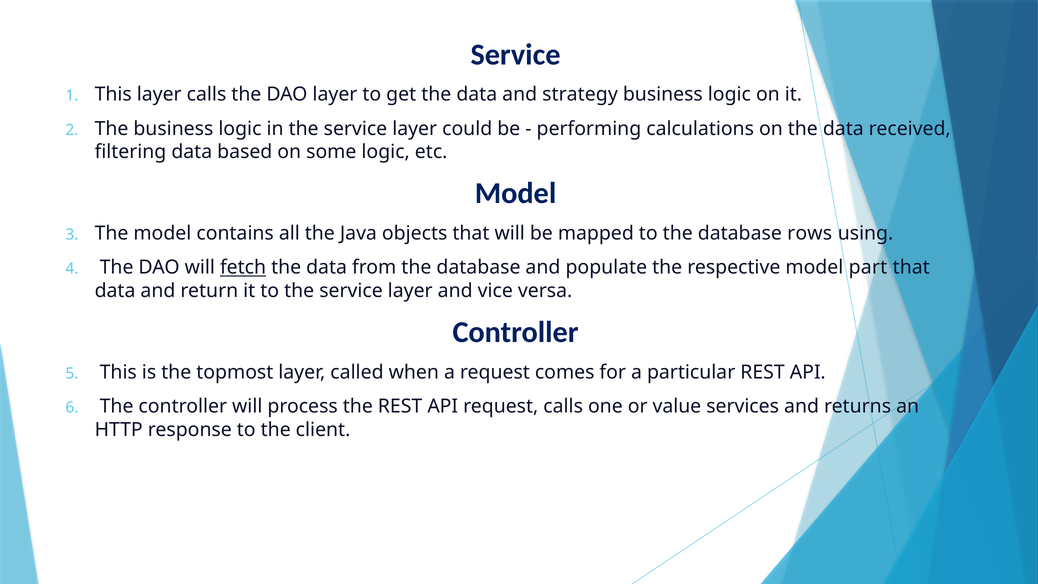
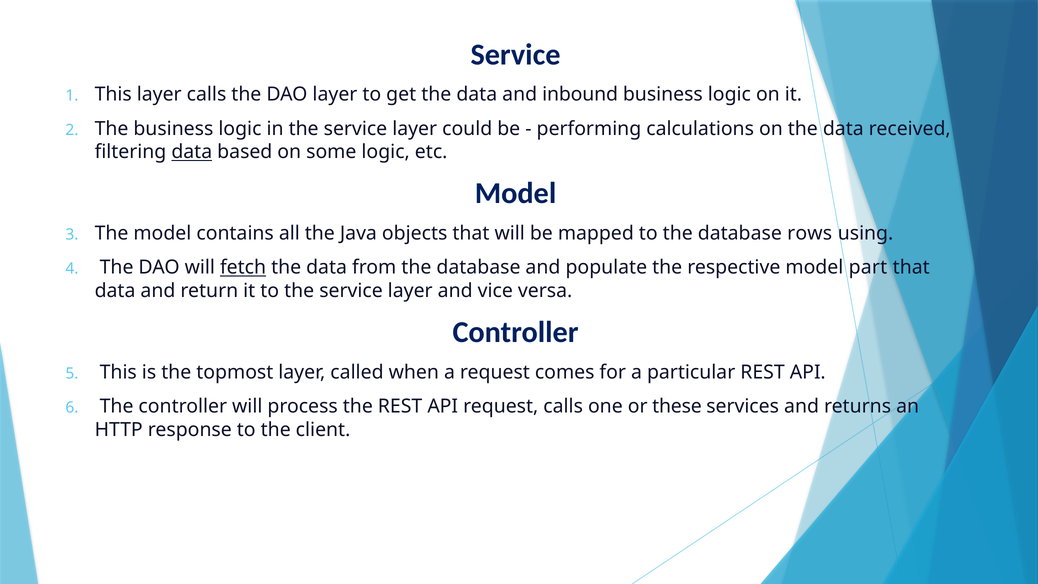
strategy: strategy -> inbound (580, 94)
data underline: none -> present (192, 152)
value: value -> these (677, 406)
